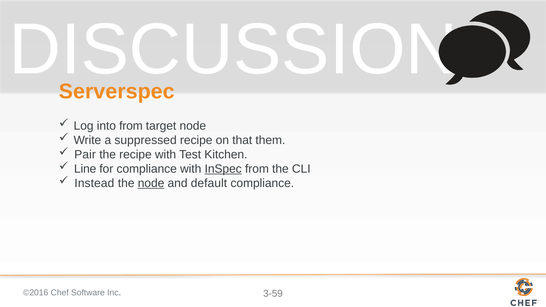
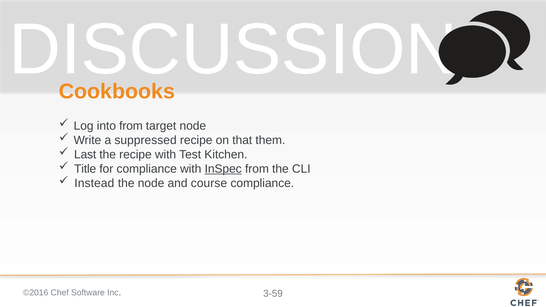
Serverspec: Serverspec -> Cookbooks (117, 92)
Pair: Pair -> Last (85, 155)
Line: Line -> Title (85, 169)
node underline: present -> none (151, 183)
default: default -> course (209, 183)
